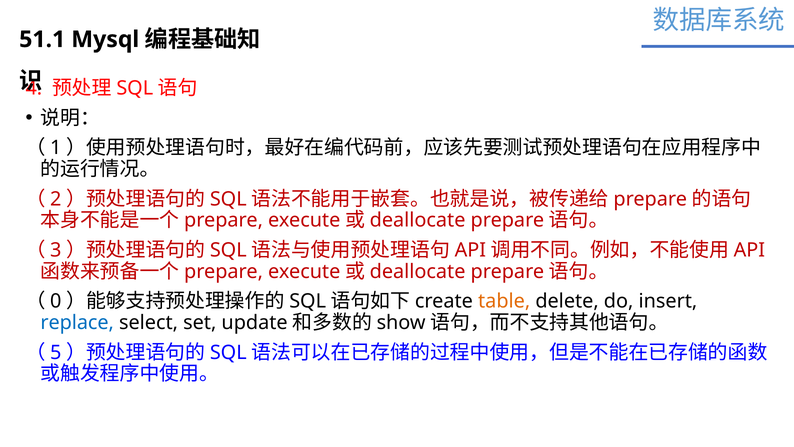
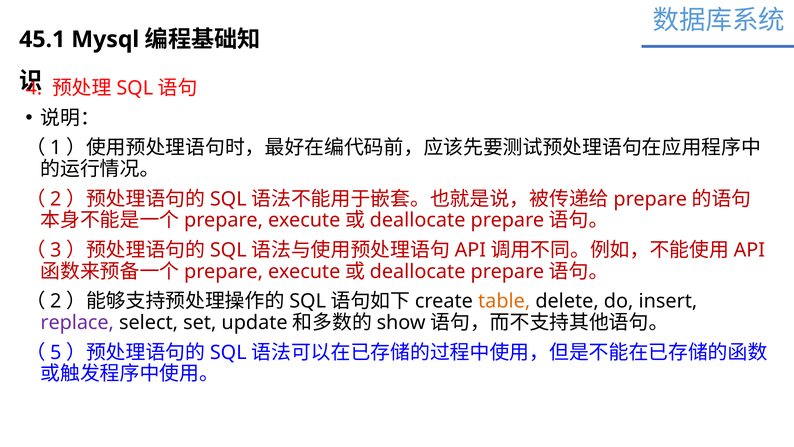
51.1: 51.1 -> 45.1 (42, 39)
0: 0 -> 2 (56, 301)
replace colour: blue -> purple (77, 322)
